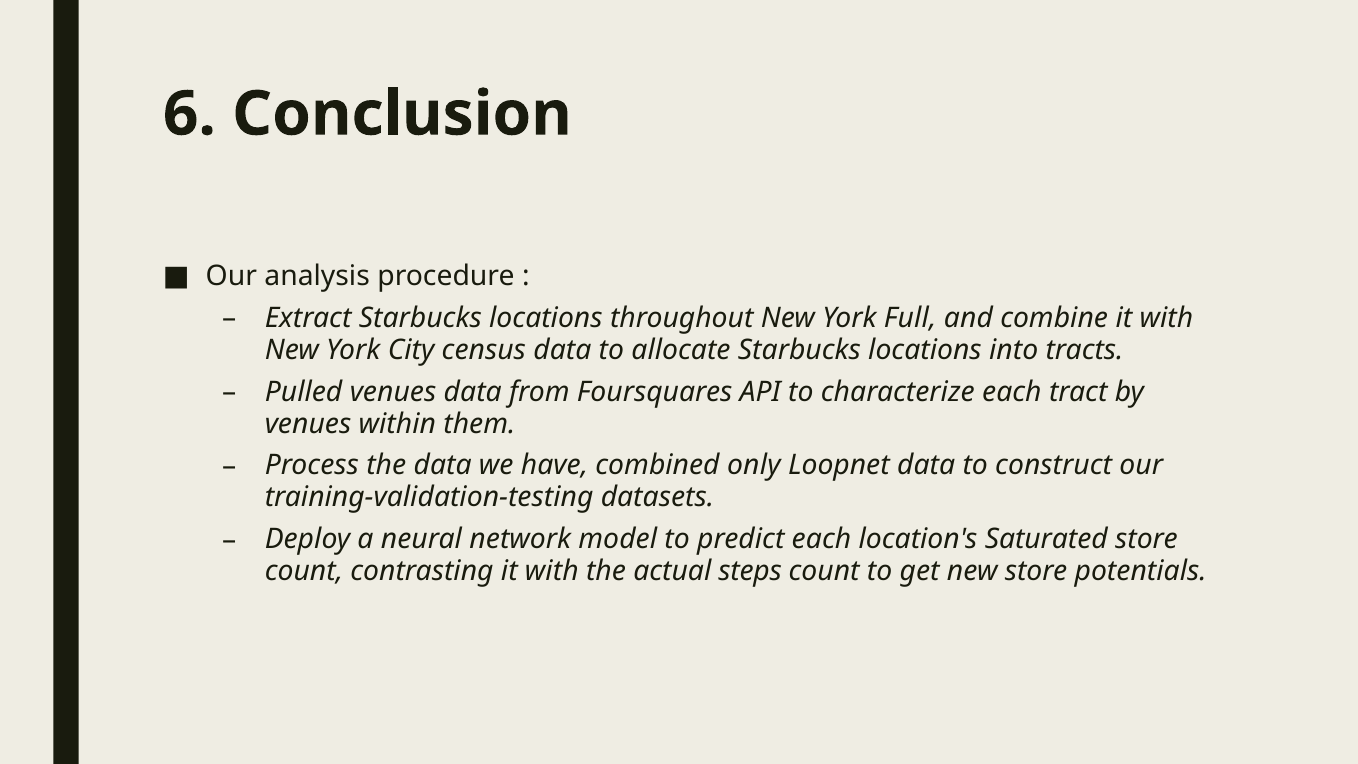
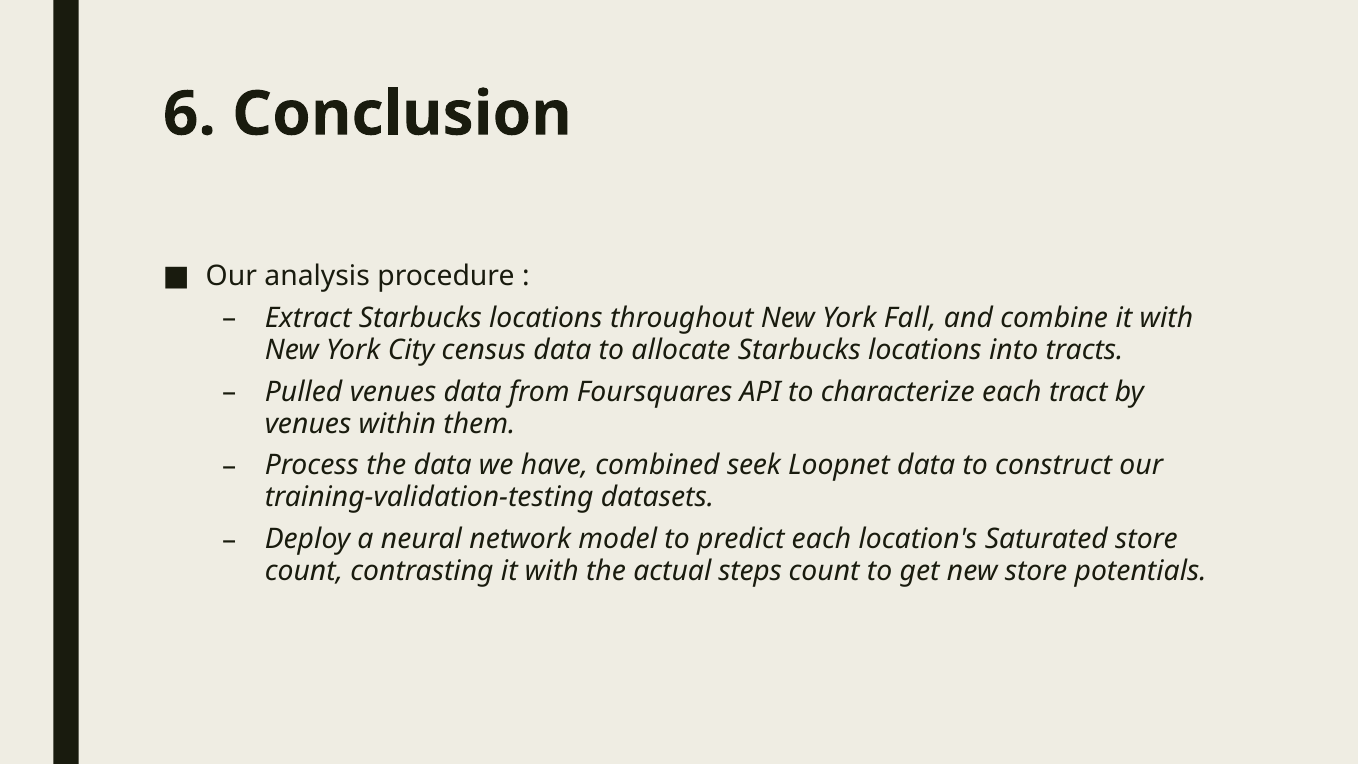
Full: Full -> Fall (910, 318)
only: only -> seek (754, 465)
